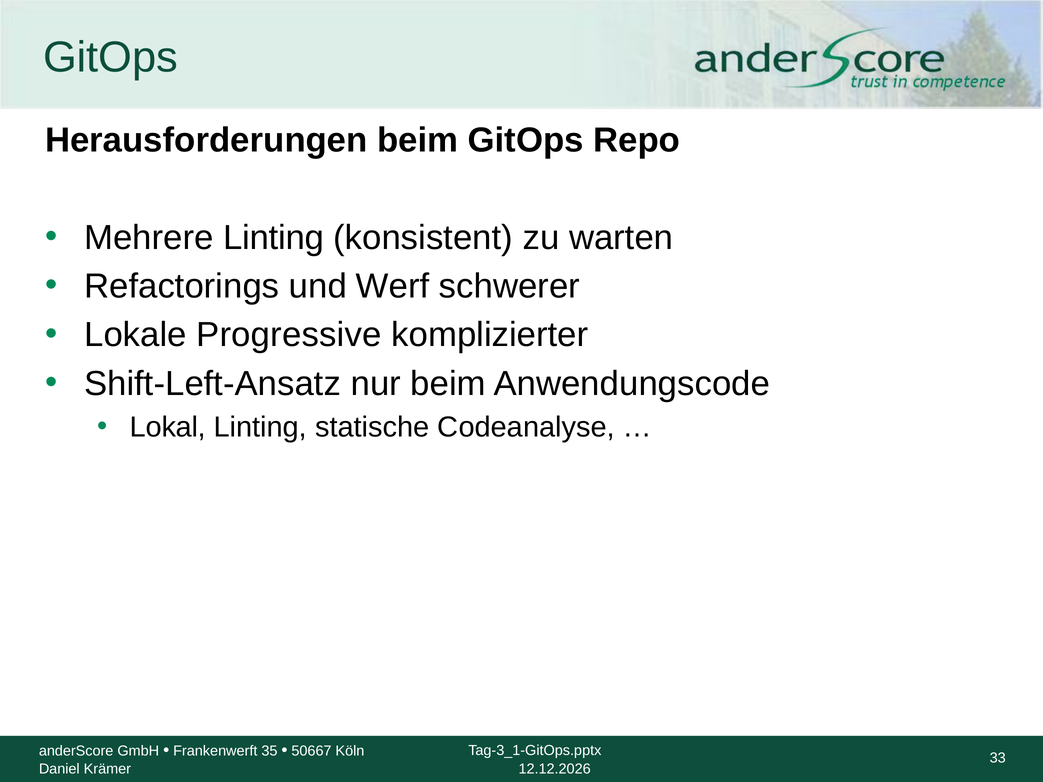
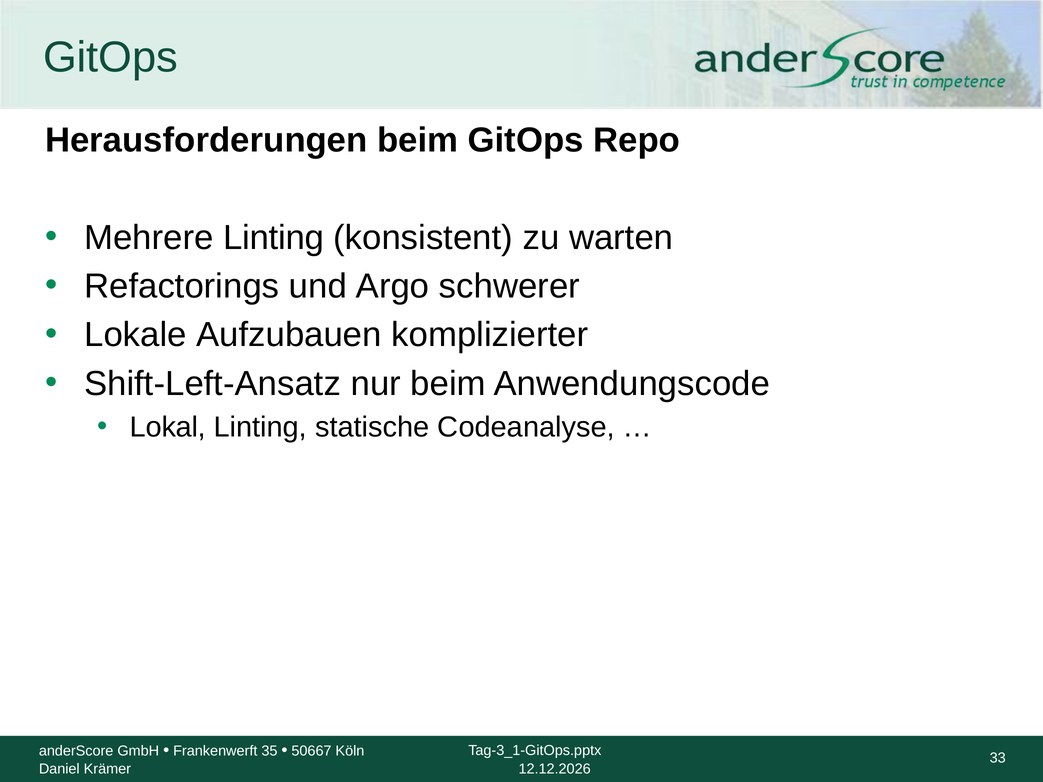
Werf: Werf -> Argo (393, 286)
Progressive: Progressive -> Aufzubauen (289, 335)
